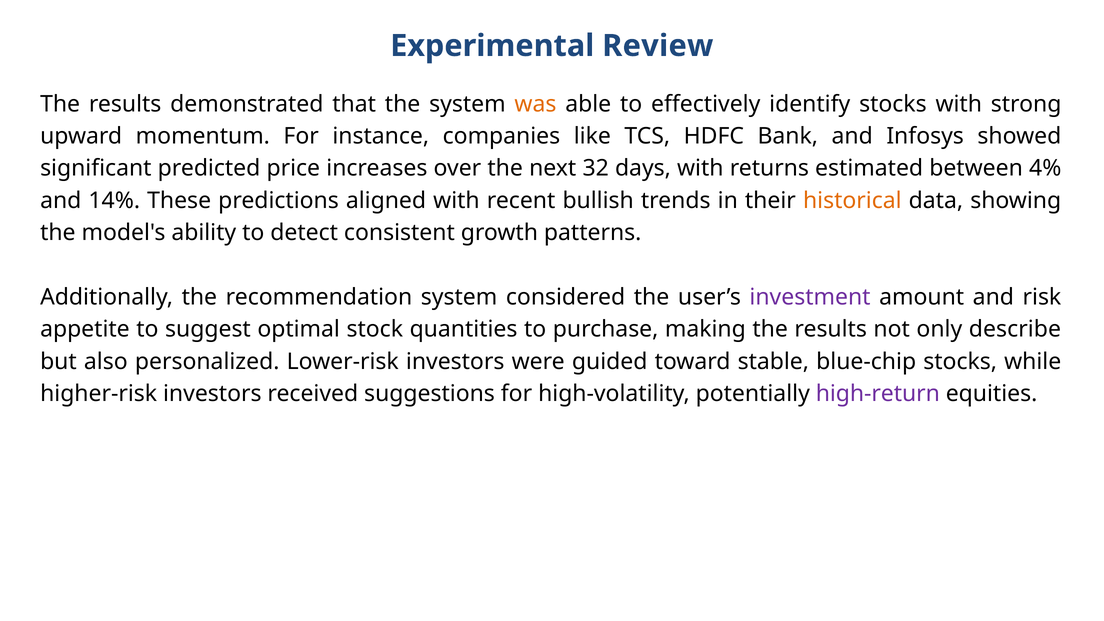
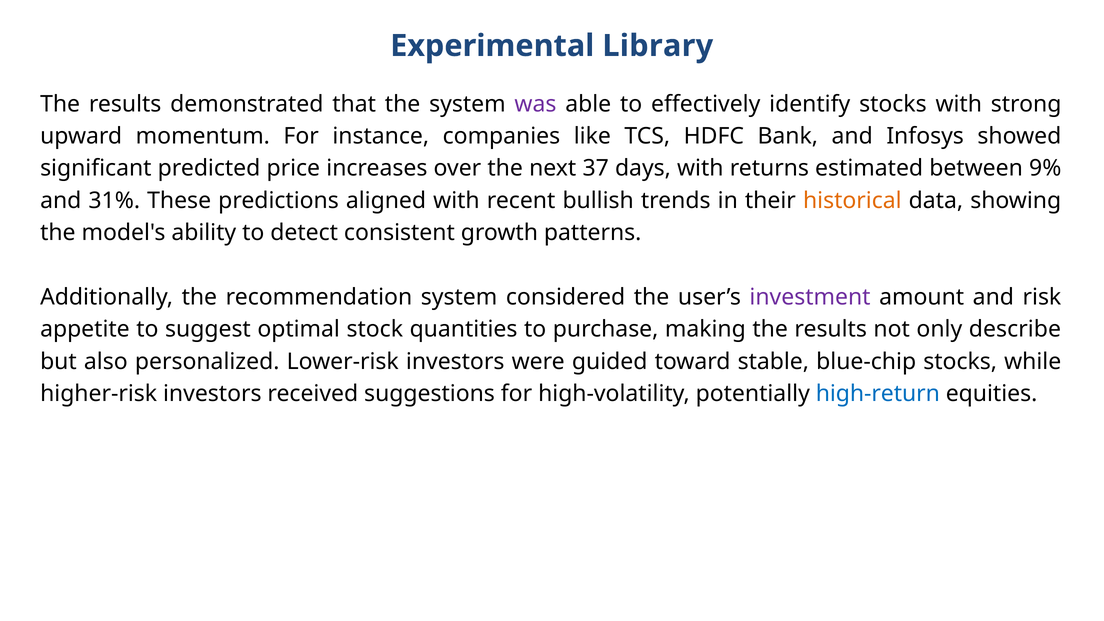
Review: Review -> Library (658, 46)
was colour: orange -> purple (535, 104)
32: 32 -> 37 (596, 168)
4%: 4% -> 9% (1045, 168)
14%: 14% -> 31% (114, 201)
high-return colour: purple -> blue (878, 394)
